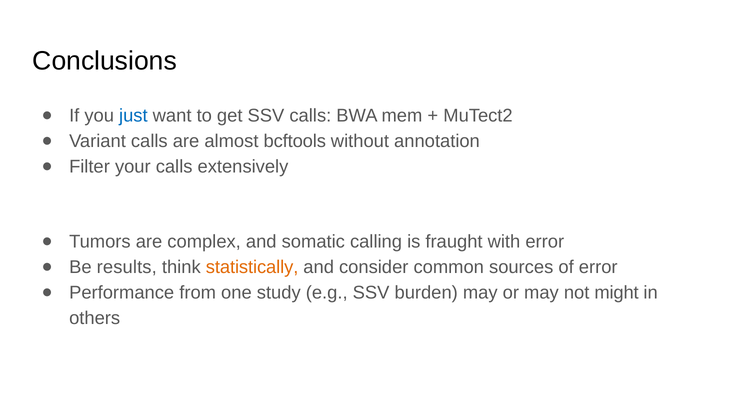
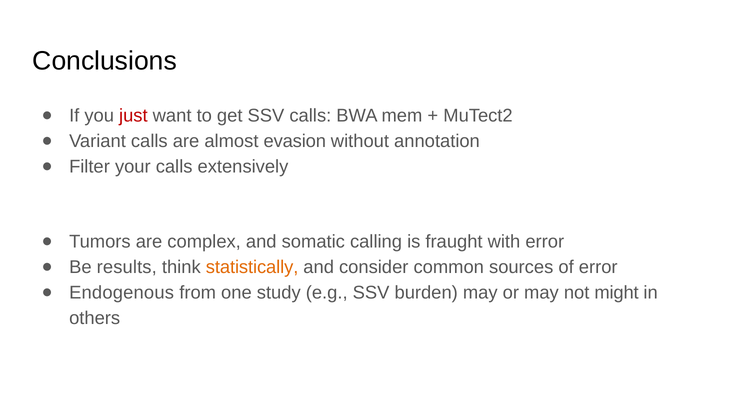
just colour: blue -> red (133, 116)
bcftools: bcftools -> evasion (295, 141)
Performance: Performance -> Endogenous (122, 292)
